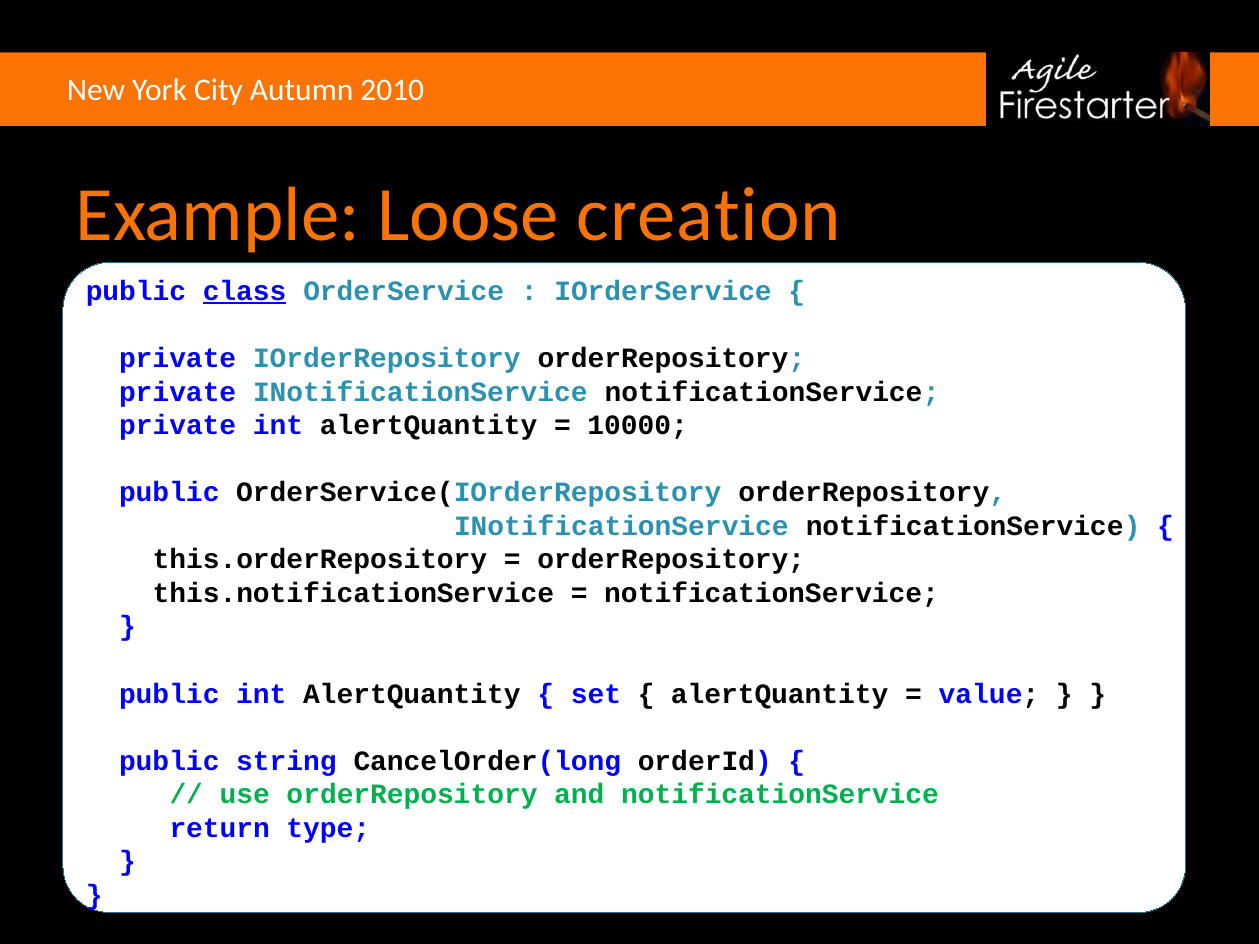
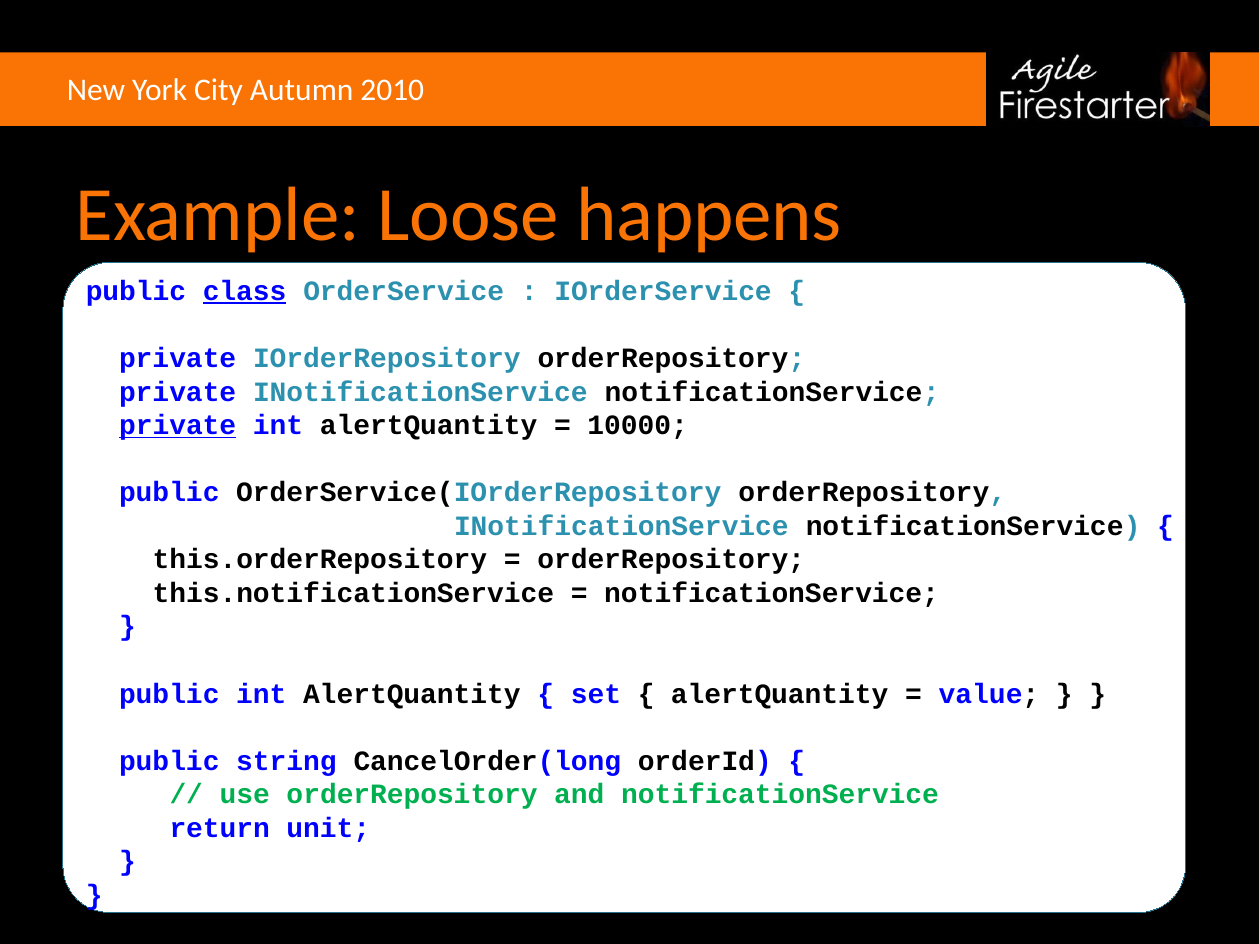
creation: creation -> happens (709, 215)
private underline: none -> present (178, 426)
type: type -> unit (328, 828)
